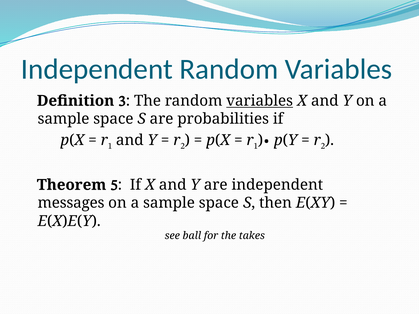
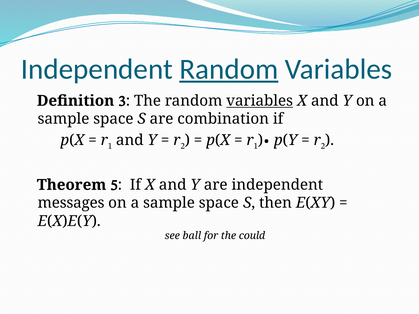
Random underline: none -> present (229, 69)
probabilities: probabilities -> combination (223, 119)
takes: takes -> could (252, 236)
